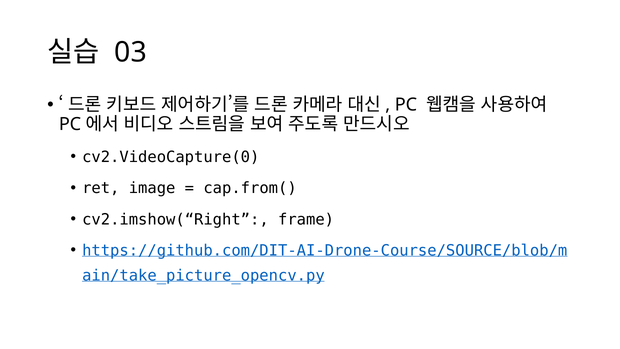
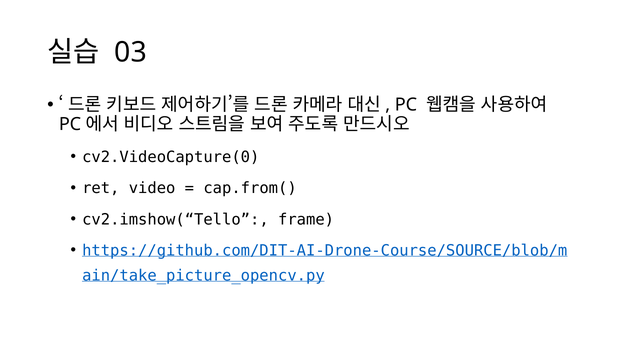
image: image -> video (152, 188)
cv2.imshow(“Right: cv2.imshow(“Right -> cv2.imshow(“Tello (175, 219)
